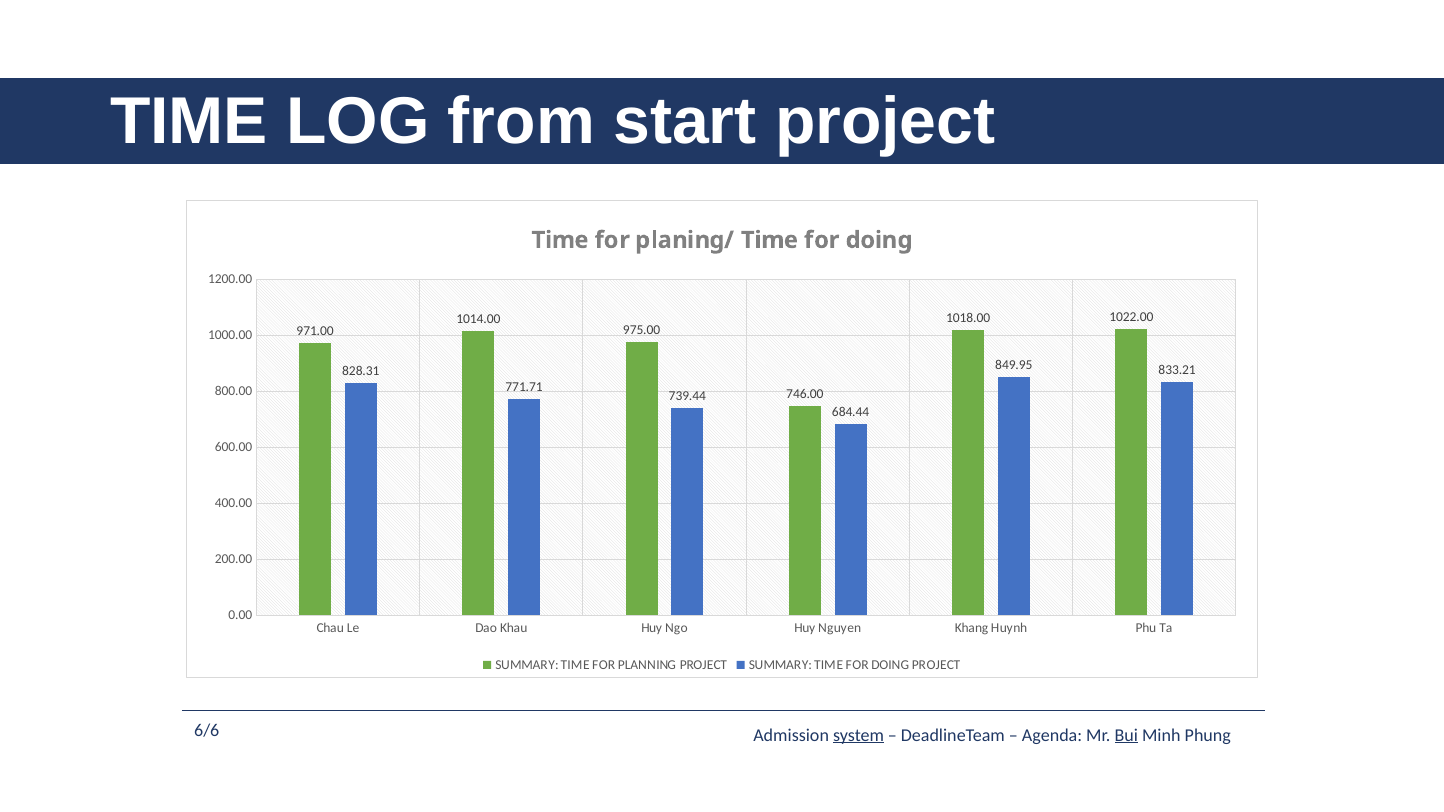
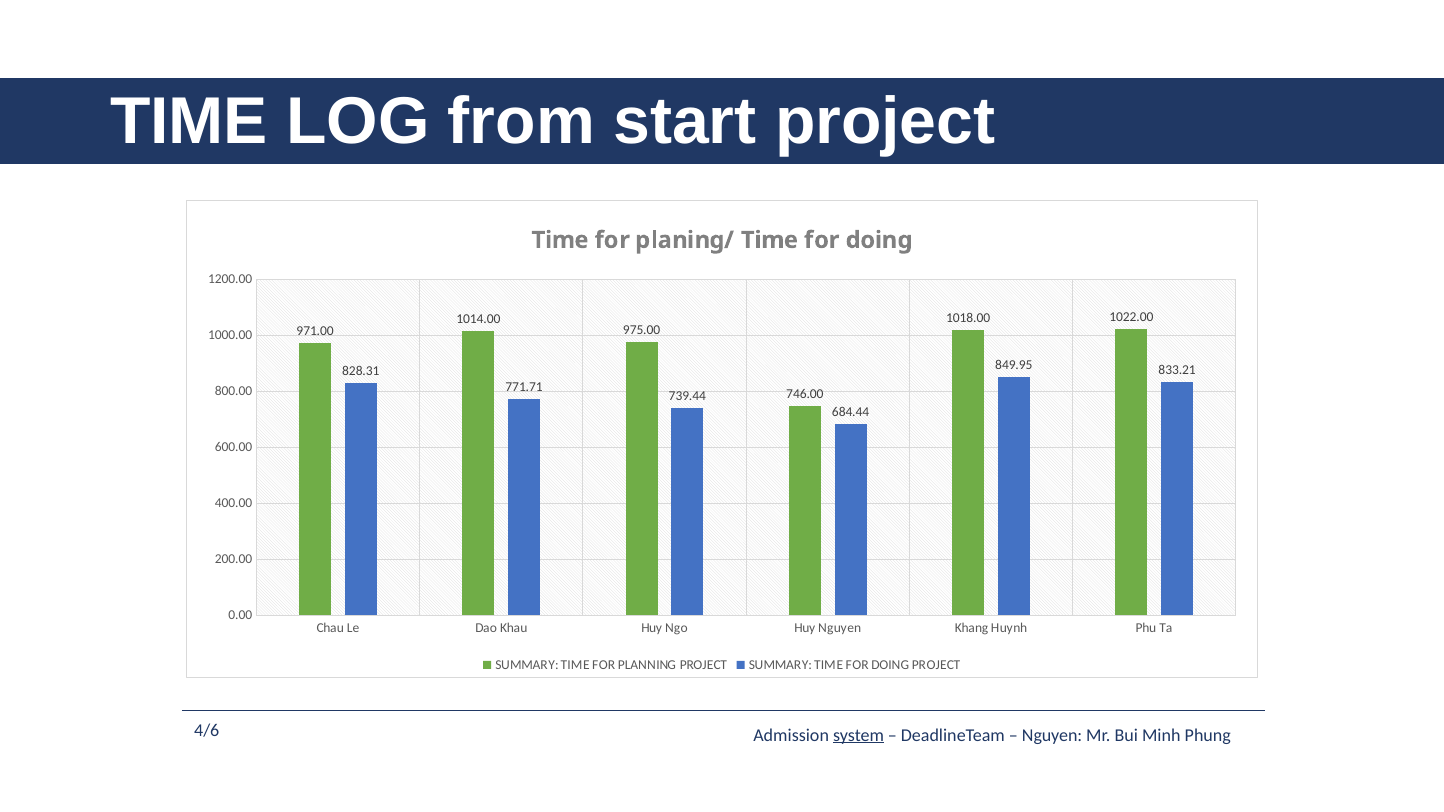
6/6: 6/6 -> 4/6 (207, 730)
Agenda: Agenda -> Nguyen (1052, 735)
Bui underline: present -> none (1126, 735)
